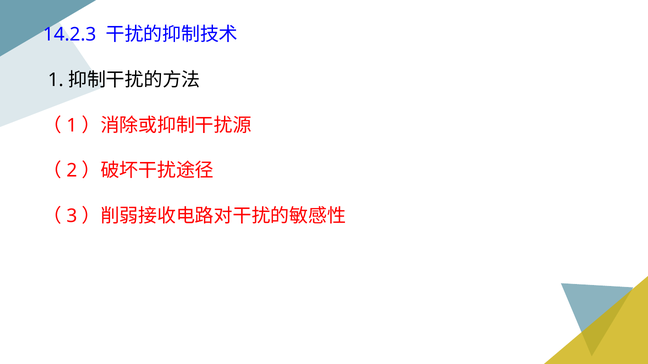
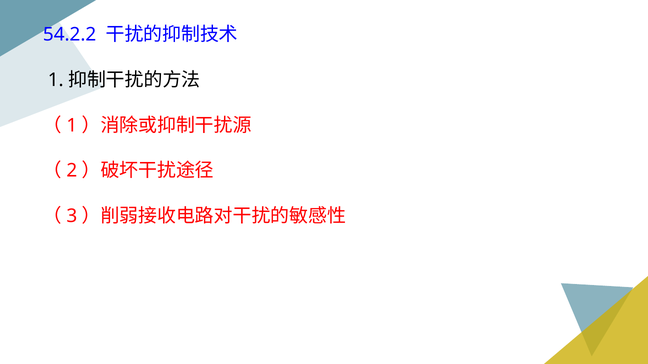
14.2.3: 14.2.3 -> 54.2.2 (70, 35)
